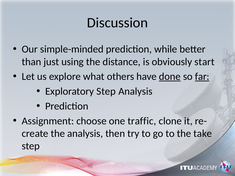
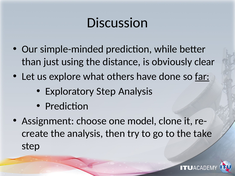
start: start -> clear (205, 62)
done underline: present -> none (170, 77)
traffic: traffic -> model (142, 121)
